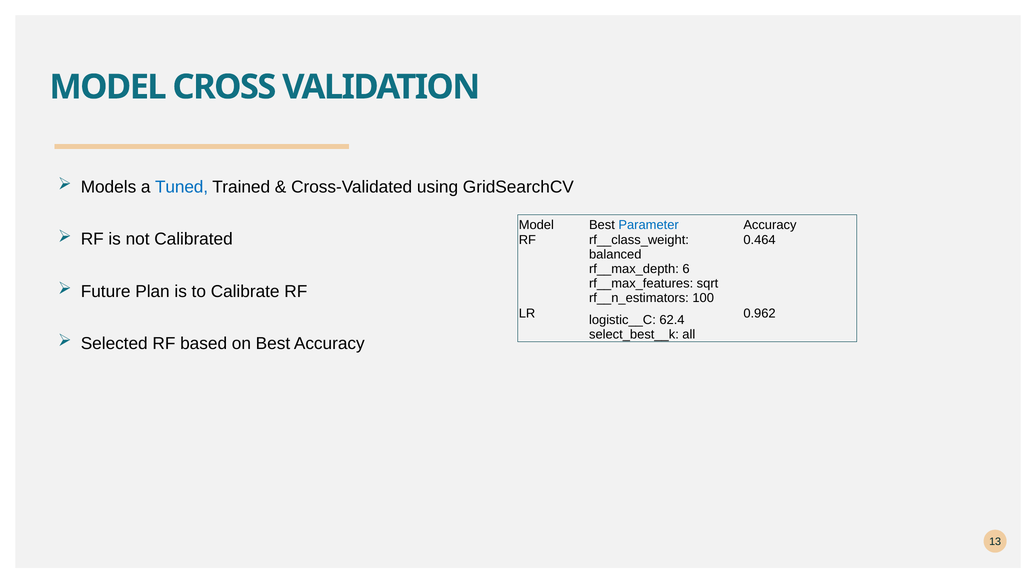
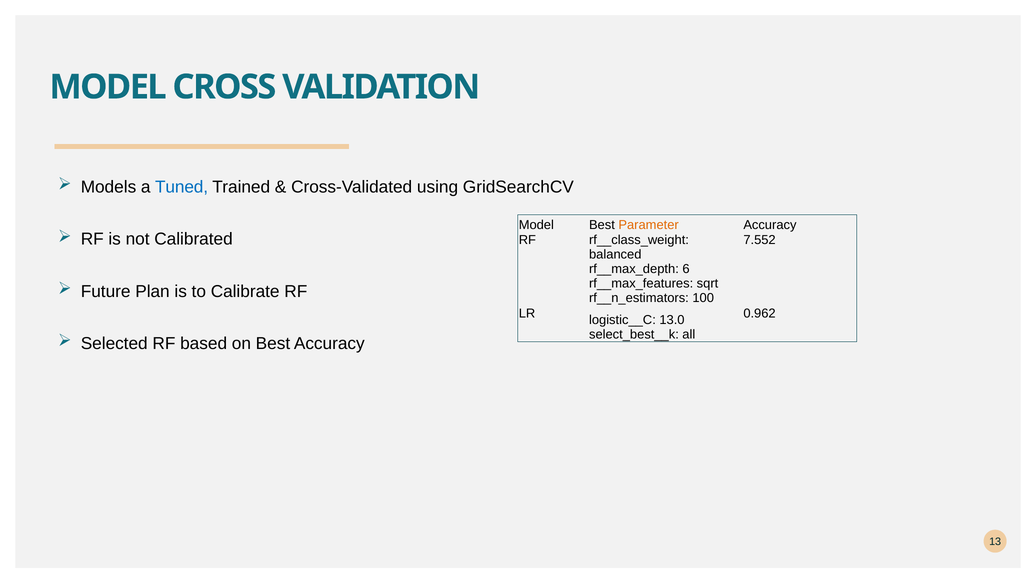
Parameter colour: blue -> orange (649, 225)
0.464: 0.464 -> 7.552 (760, 240)
62.4: 62.4 -> 13.0 (672, 321)
